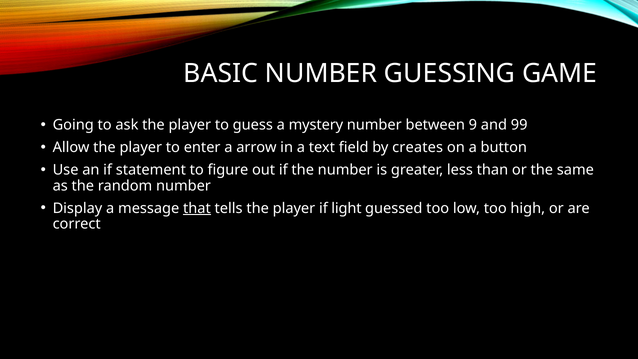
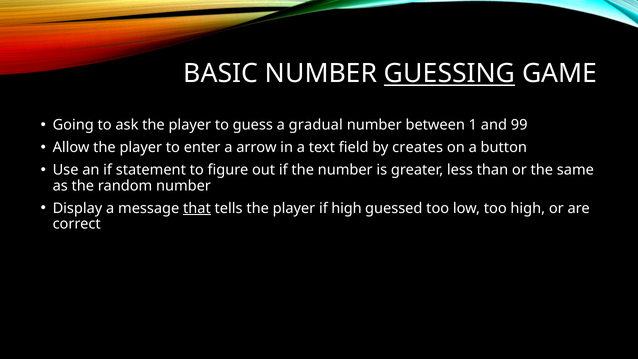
GUESSING underline: none -> present (450, 74)
mystery: mystery -> gradual (316, 125)
9: 9 -> 1 (473, 125)
if light: light -> high (346, 208)
